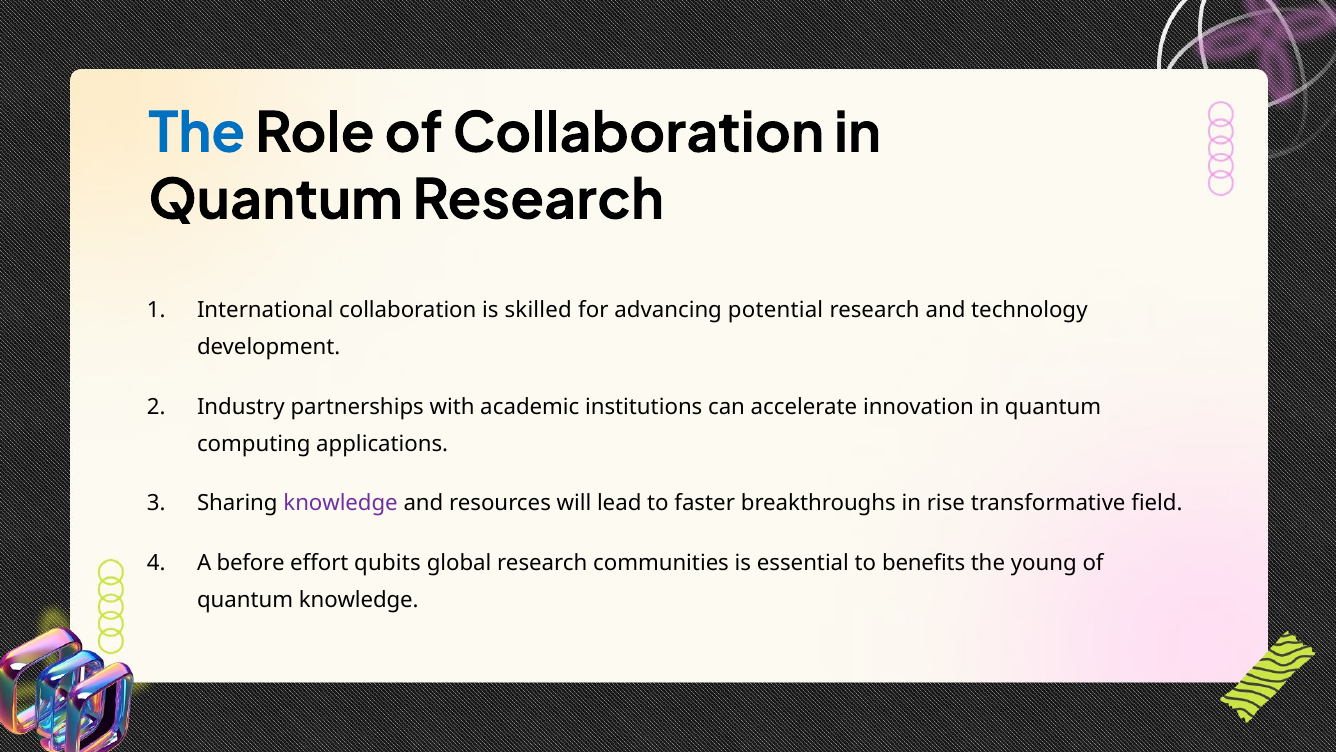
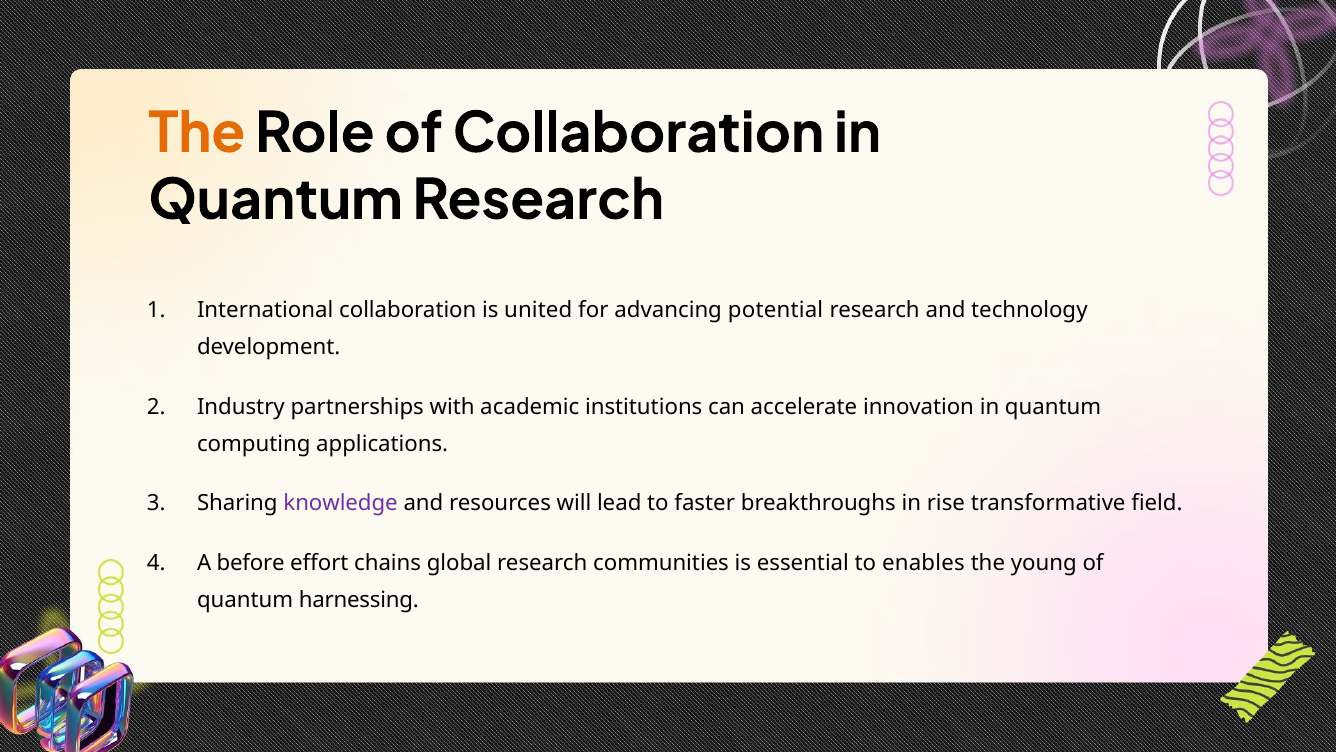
The colour: blue -> orange (197, 133)
skilled: skilled -> united (538, 310)
qubits: qubits -> chains (388, 562)
benefits: benefits -> enables (923, 562)
quantum knowledge: knowledge -> harnessing (359, 600)
